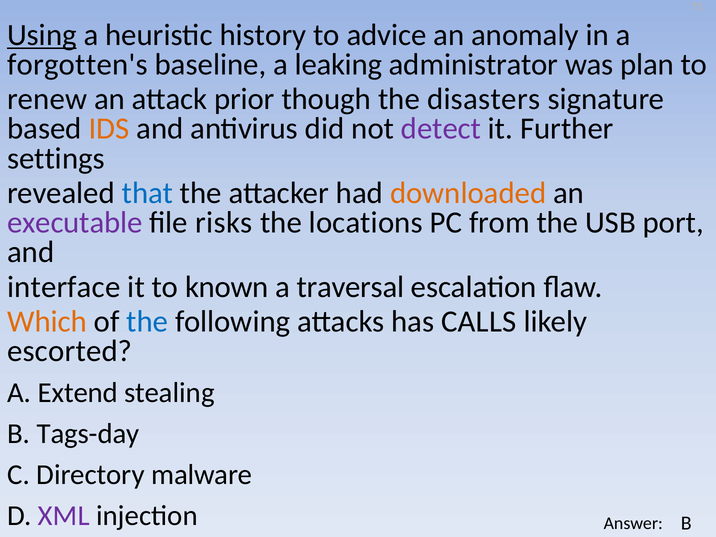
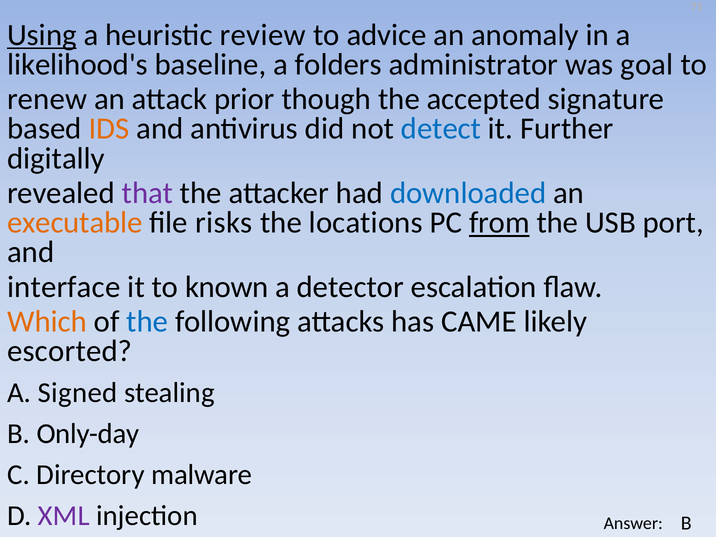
history: history -> review (263, 35)
forgotten's: forgotten's -> likelihood's (78, 65)
leaking: leaking -> folders (338, 65)
plan: plan -> goal (647, 65)
disasters: disasters -> accepted (484, 99)
detect colour: purple -> blue (441, 129)
settings: settings -> digitally (56, 158)
that colour: blue -> purple (147, 193)
downloaded colour: orange -> blue (468, 193)
executable colour: purple -> orange (75, 223)
from underline: none -> present (499, 223)
traversal: traversal -> detector (350, 287)
CALLS: CALLS -> CAME (479, 322)
Extend: Extend -> Signed (78, 393)
Tags-day: Tags-day -> Only-day (88, 434)
